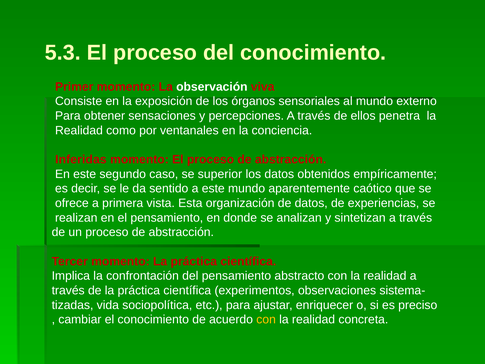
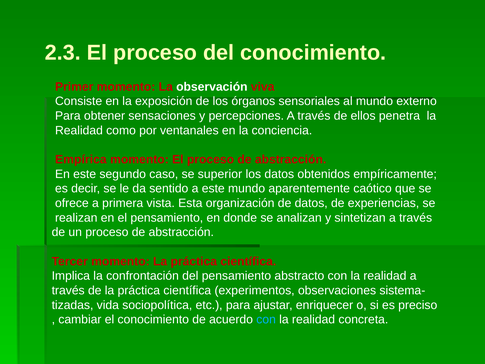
5.3: 5.3 -> 2.3 (63, 53)
Inferidas: Inferidas -> Empírica (81, 159)
con colour: yellow -> light blue (266, 319)
